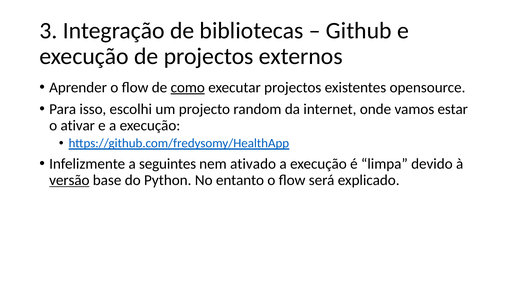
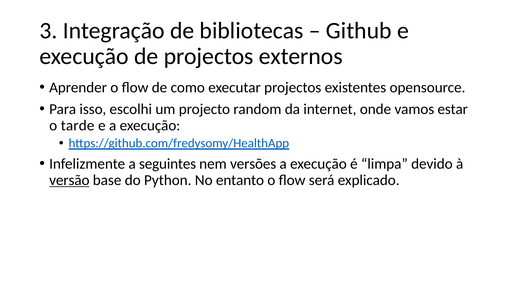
como underline: present -> none (188, 88)
ativar: ativar -> tarde (78, 126)
ativado: ativado -> versões (253, 164)
